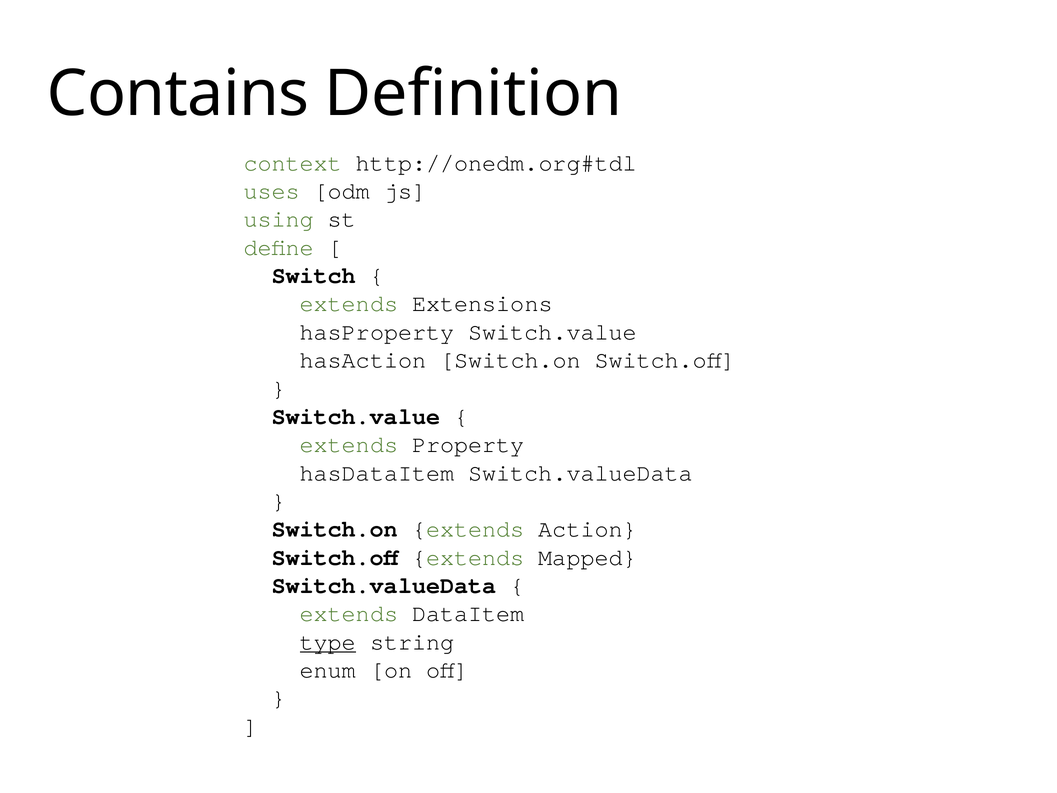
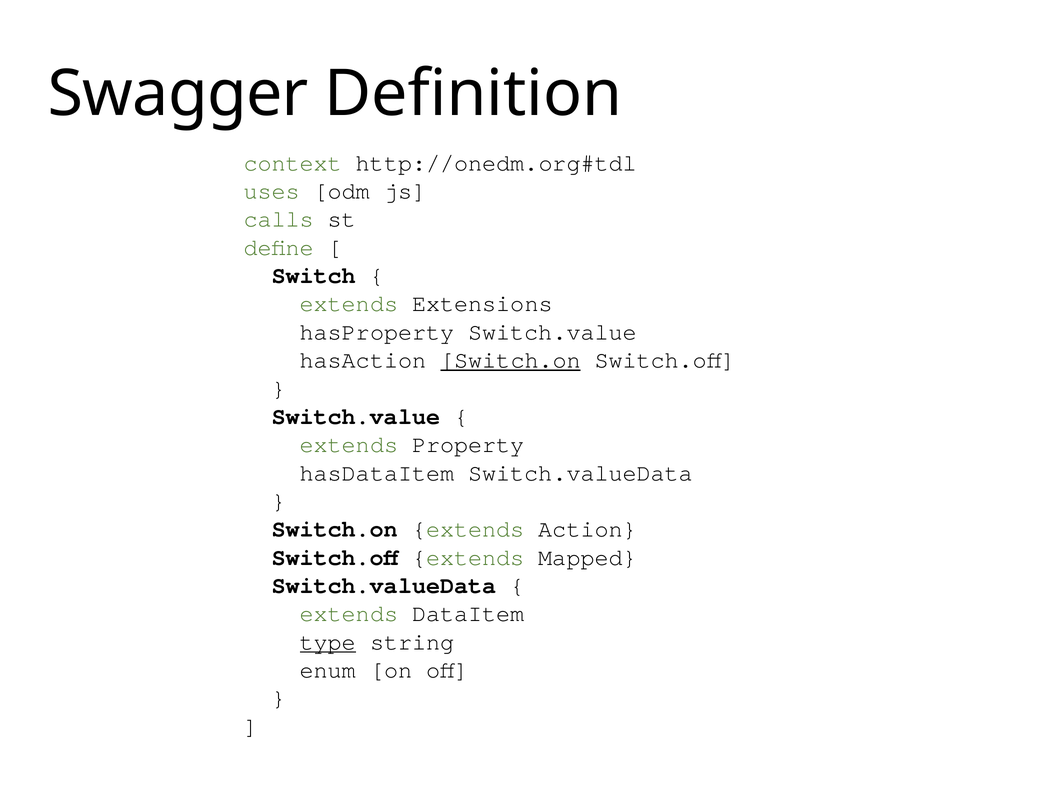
Contains: Contains -> Swagger (178, 94)
using: using -> calls (279, 219)
Switch.on underline: none -> present (511, 360)
